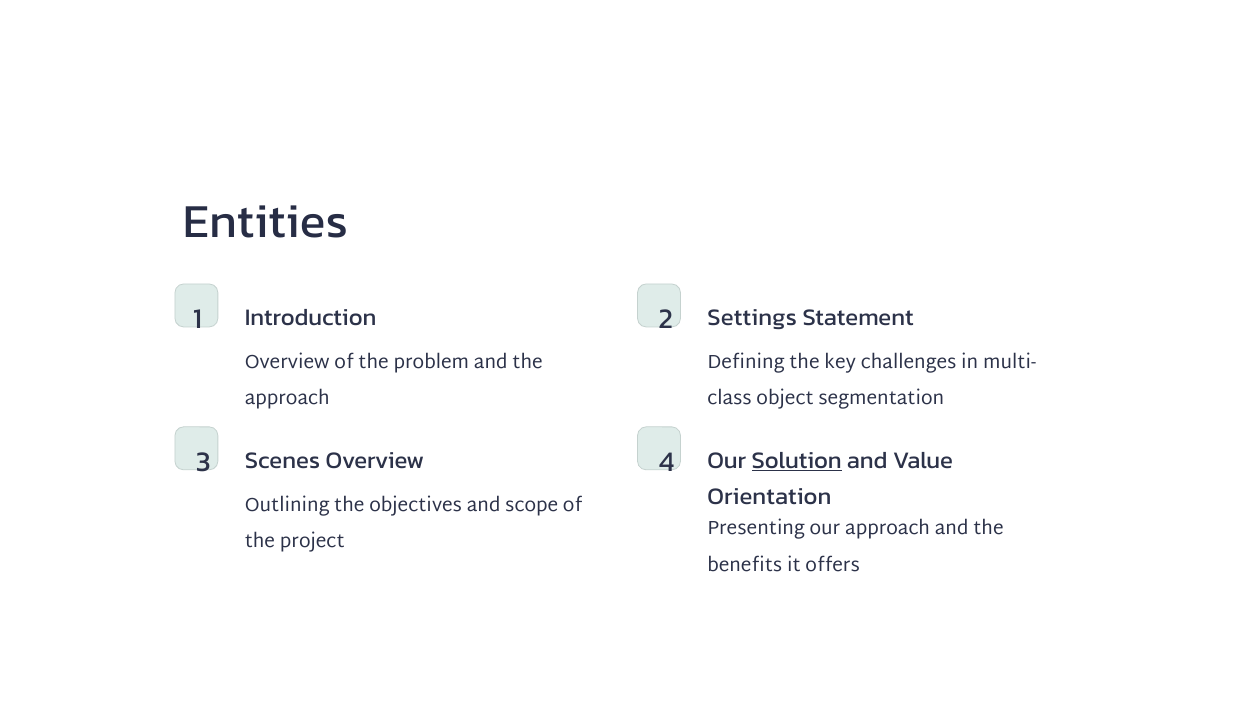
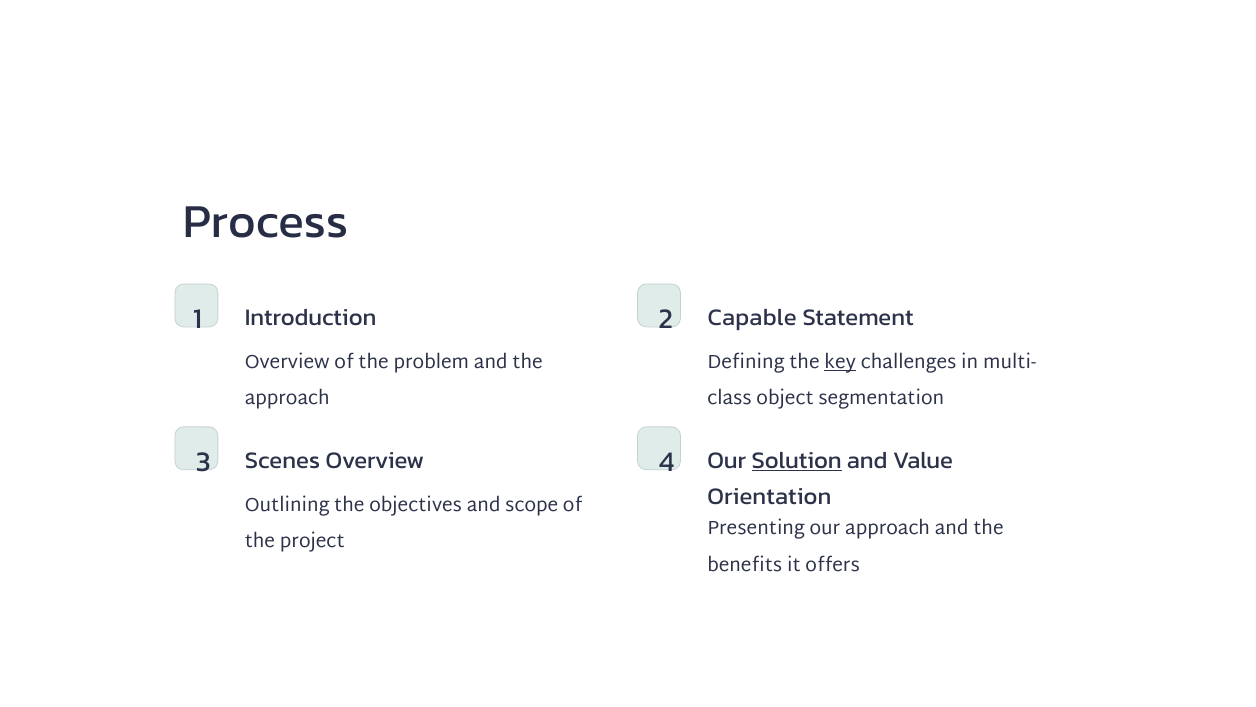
Entities: Entities -> Process (266, 221)
Settings: Settings -> Capable (752, 317)
key underline: none -> present (840, 362)
